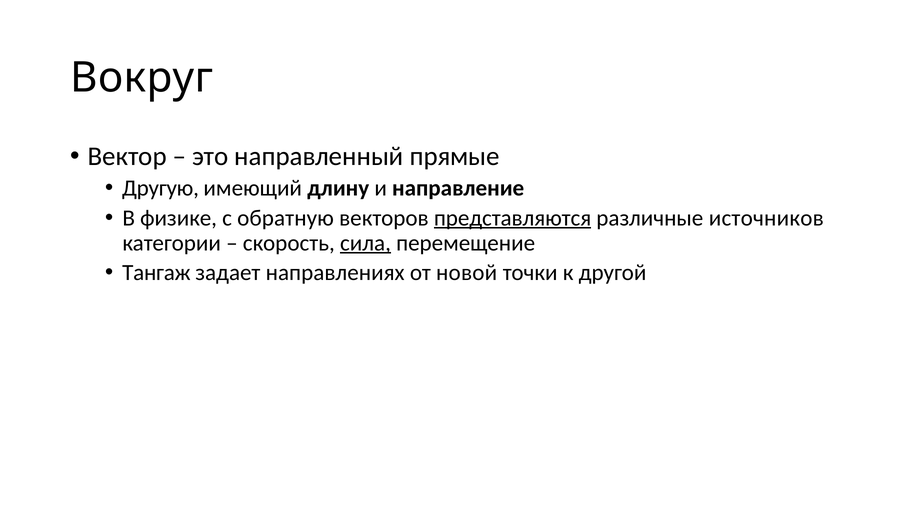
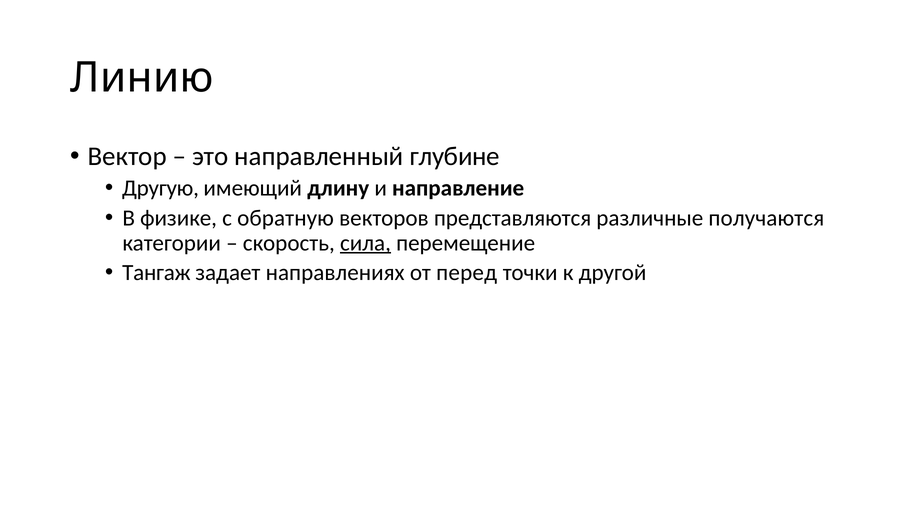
Вокруг: Вокруг -> Линию (142, 78)
прямые: прямые -> глубине (455, 156)
представляются underline: present -> none (513, 218)
источников: источников -> получаются (766, 218)
новой: новой -> перед (467, 272)
